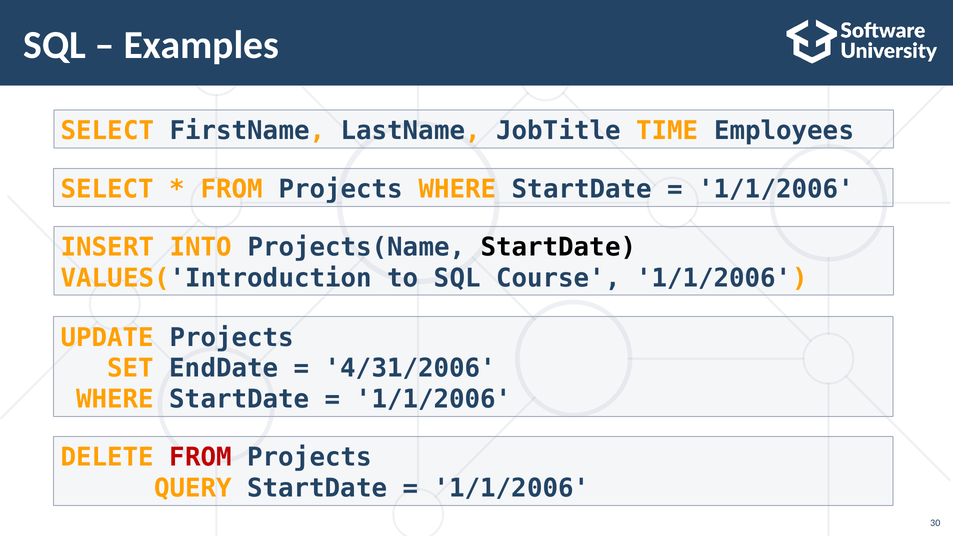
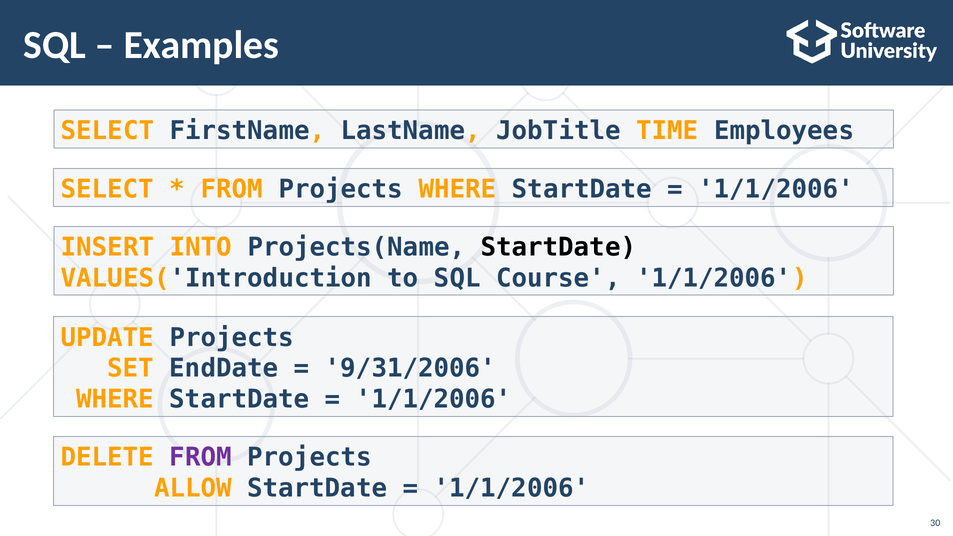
4/31/2006: 4/31/2006 -> 9/31/2006 (410, 368)
FROM colour: red -> purple (201, 457)
QUERY: QUERY -> ALLOW (193, 488)
